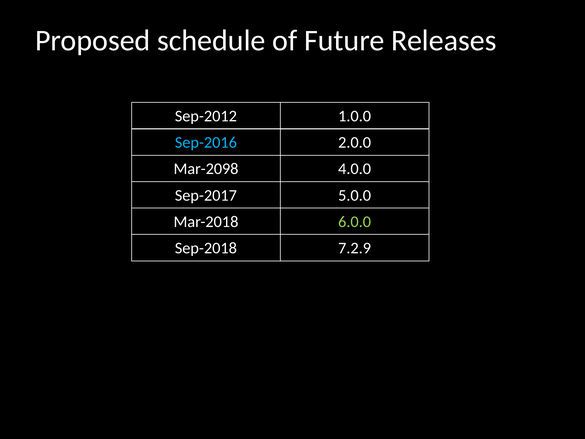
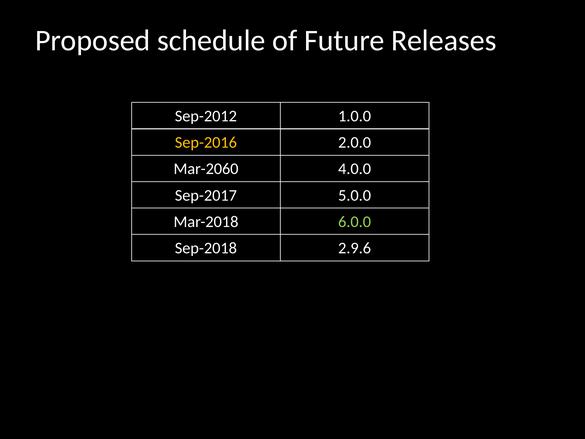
Sep-2016 colour: light blue -> yellow (206, 142)
Mar-2098: Mar-2098 -> Mar-2060 (206, 169)
7.2.9: 7.2.9 -> 2.9.6 (355, 248)
